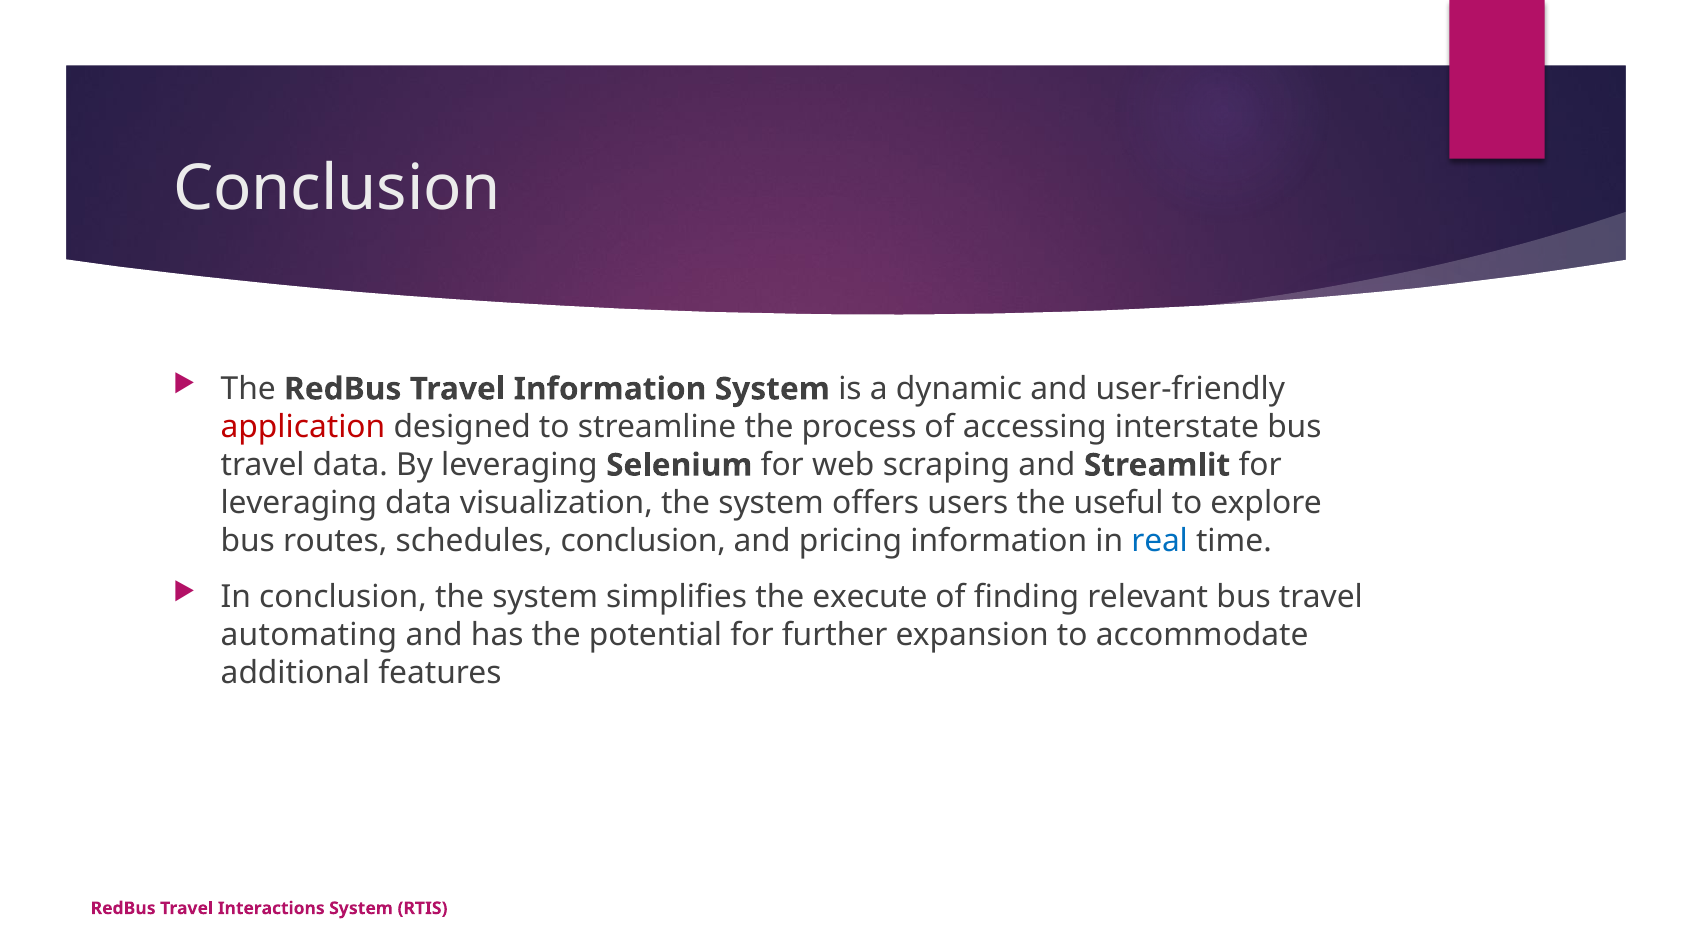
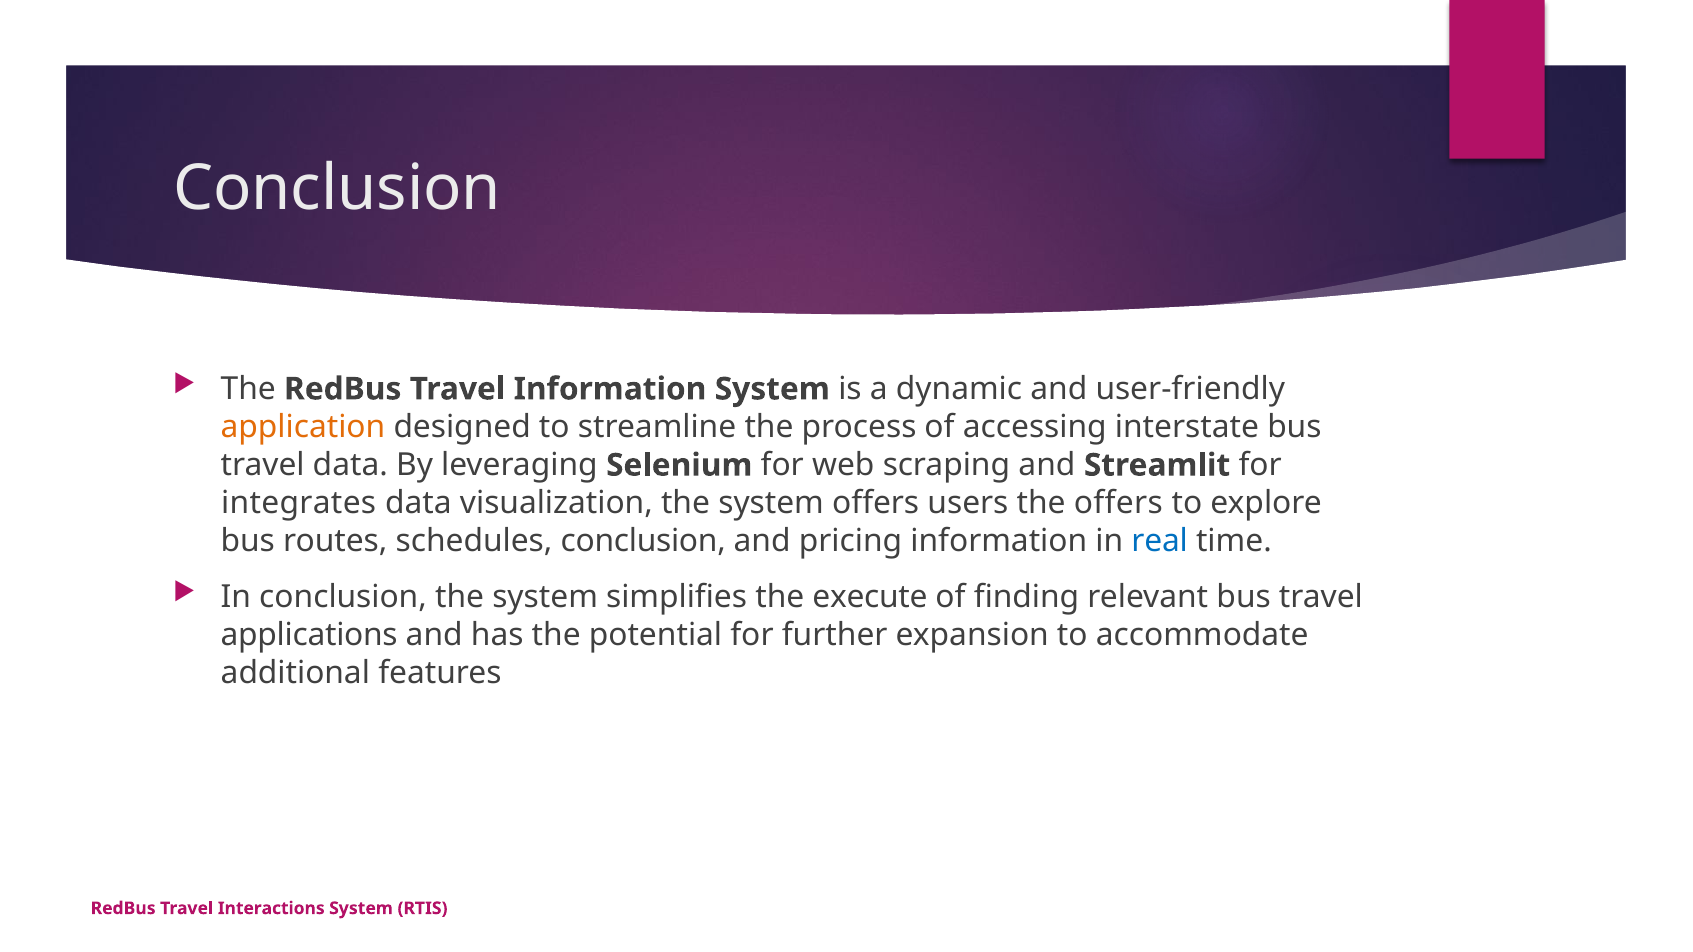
application colour: red -> orange (303, 427)
leveraging: leveraging -> integrates (299, 503)
the useful: useful -> offers (1118, 503)
automating: automating -> applications (309, 635)
